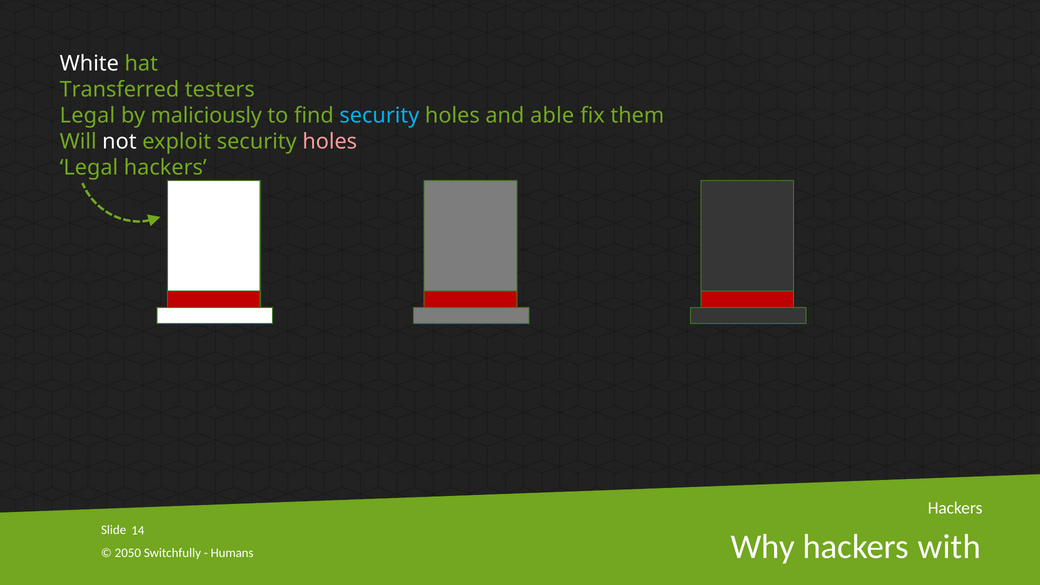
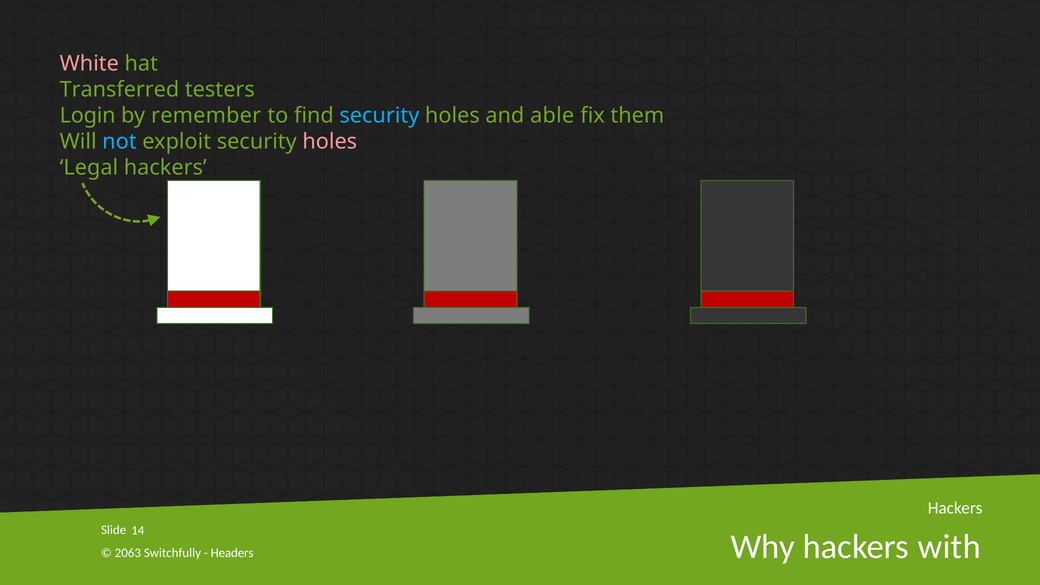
White colour: white -> pink (89, 64)
Legal: Legal -> Login (88, 116)
maliciously: maliciously -> remember (206, 116)
not colour: white -> light blue (119, 142)
2050: 2050 -> 2063 (128, 553)
Humans: Humans -> Headers (232, 553)
